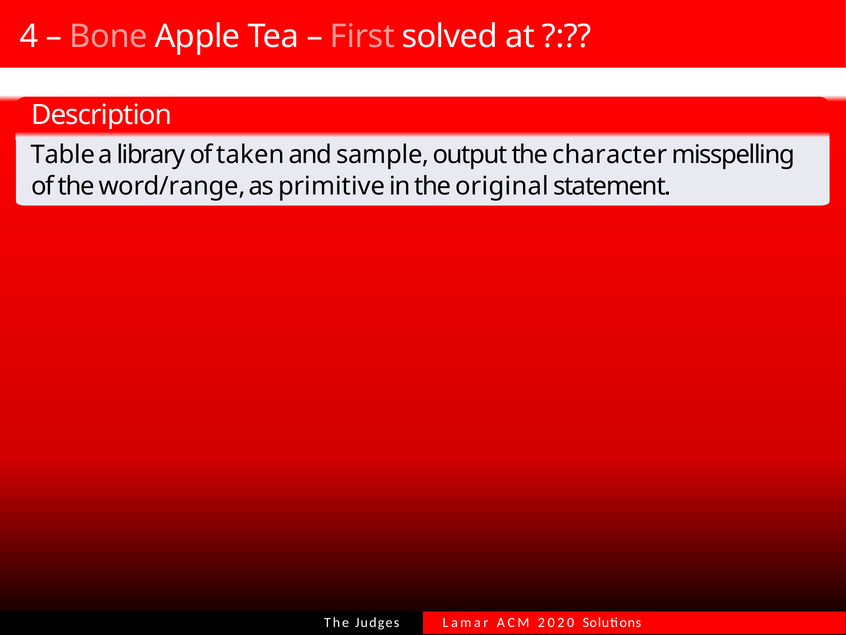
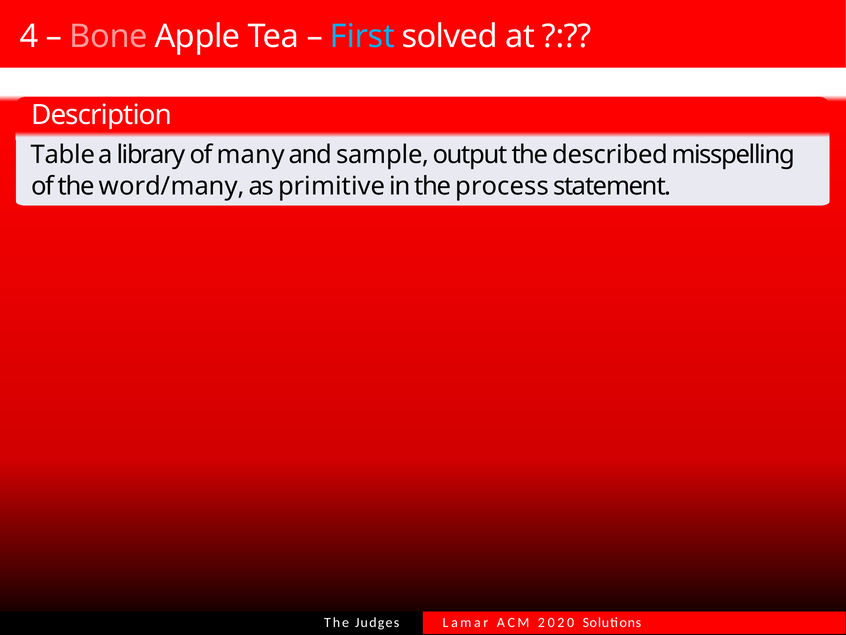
First colour: pink -> light blue (362, 36)
taken: taken -> many (251, 155)
character: character -> described (610, 155)
word/range: word/range -> word/many (172, 186)
original: original -> process (502, 186)
